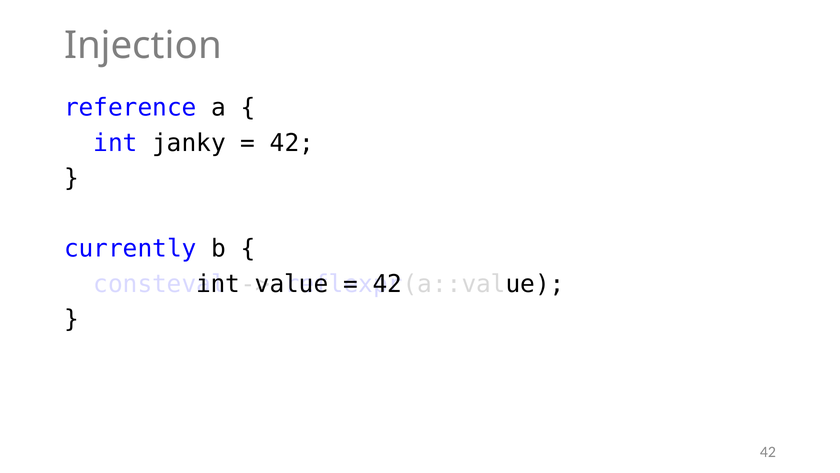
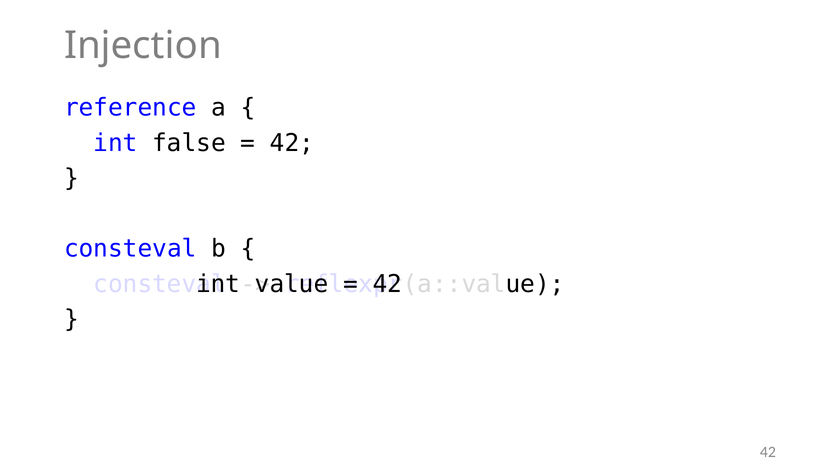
janky: janky -> false (189, 143)
currently: currently -> consteval (130, 248)
